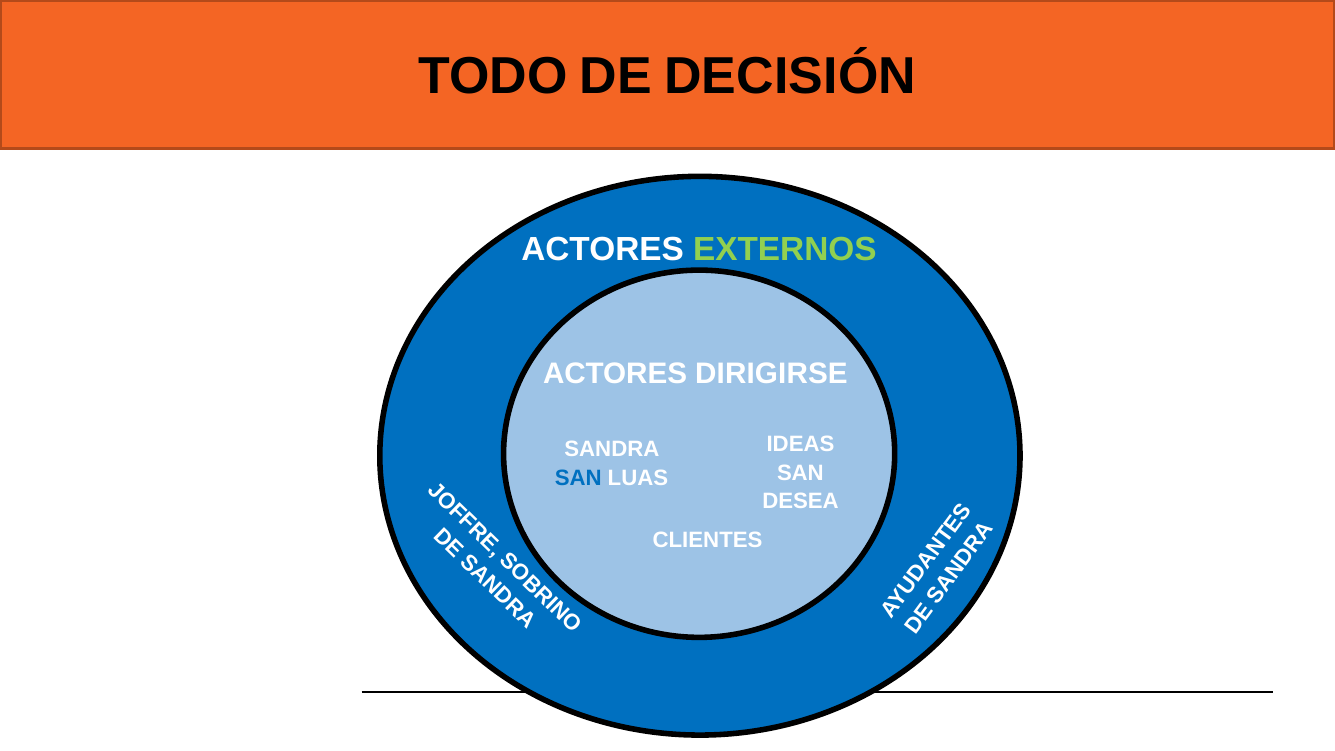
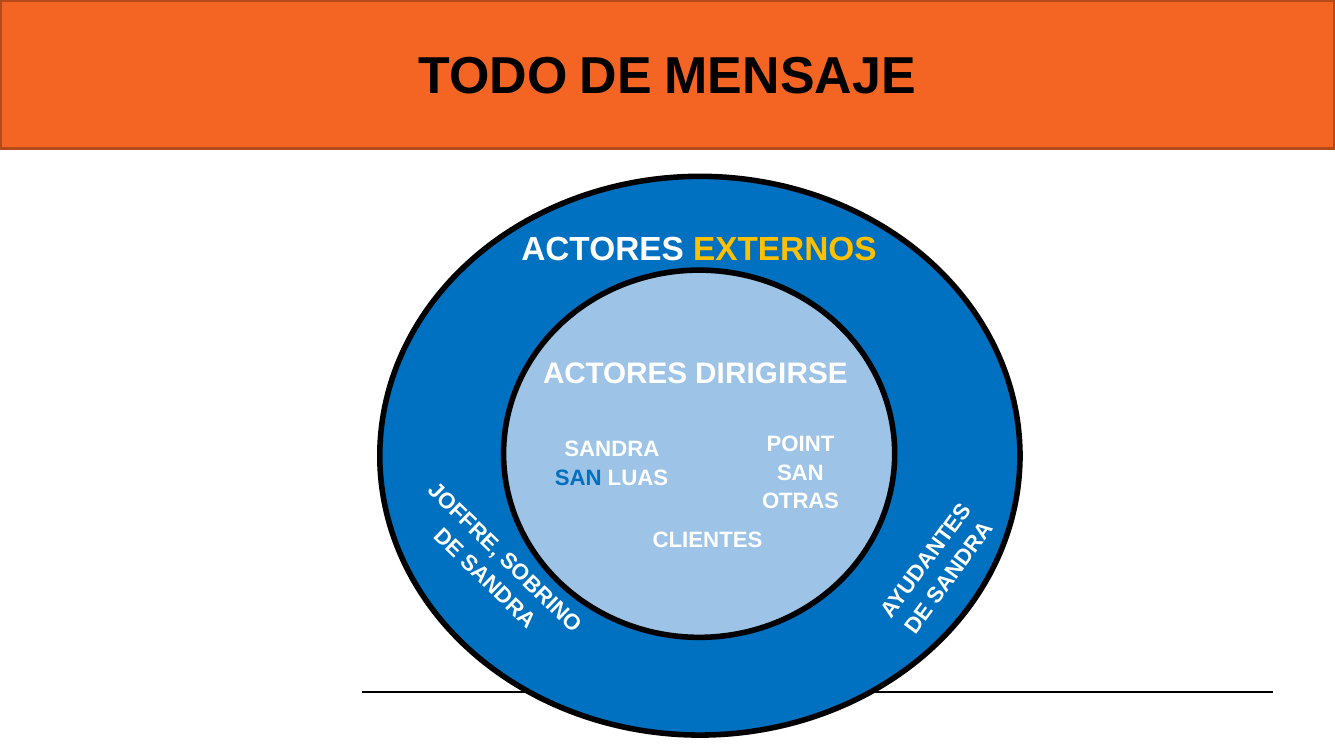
DECISIÓN: DECISIÓN -> MENSAJE (790, 76)
EXTERNOS colour: light green -> yellow (785, 249)
IDEAS: IDEAS -> POINT (800, 444)
DESEA: DESEA -> OTRAS (801, 501)
